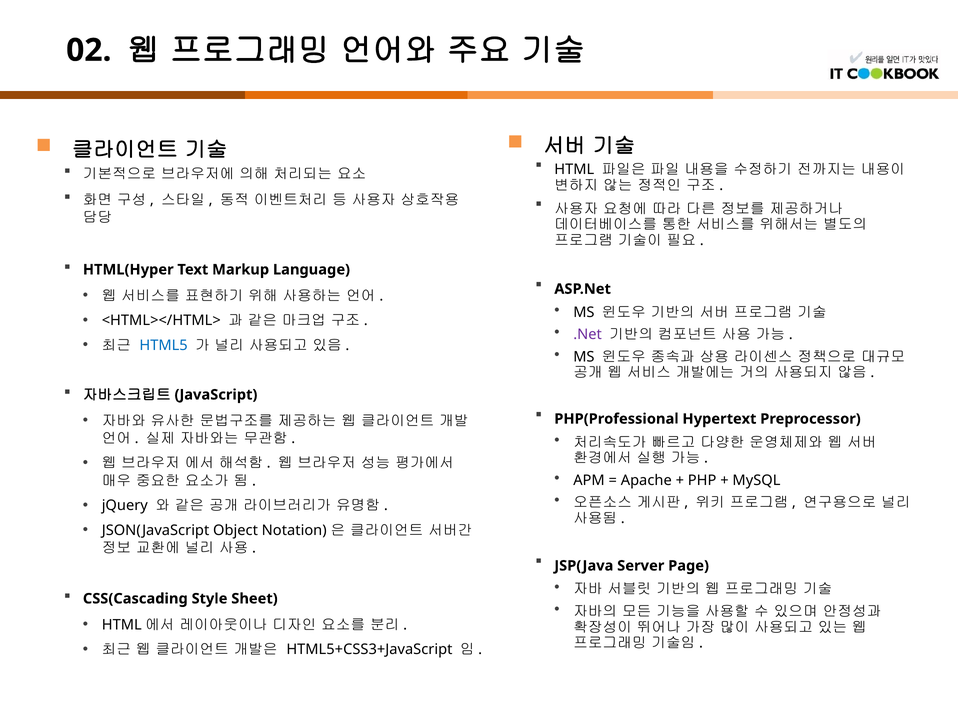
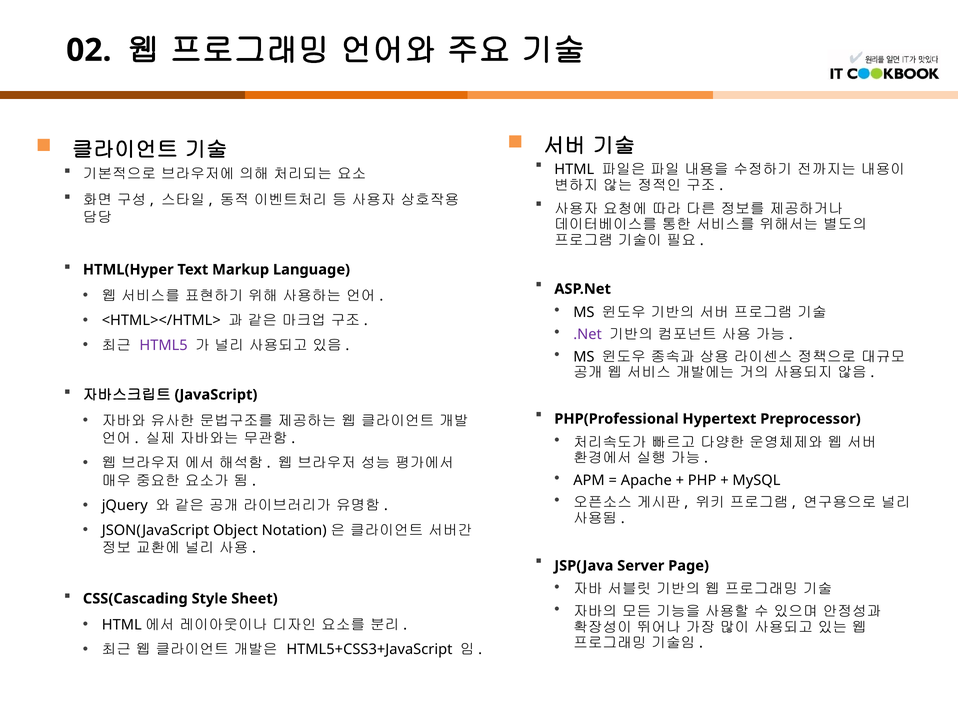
HTML5 colour: blue -> purple (164, 345)
